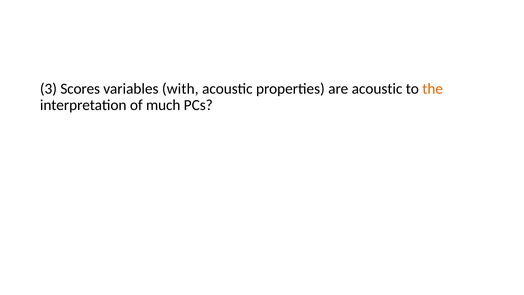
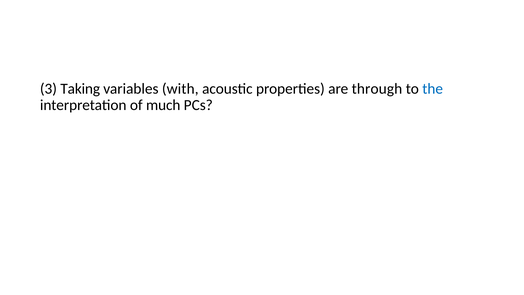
Scores: Scores -> Taking (80, 89)
are acoustic: acoustic -> through (377, 89)
the colour: orange -> blue (433, 89)
